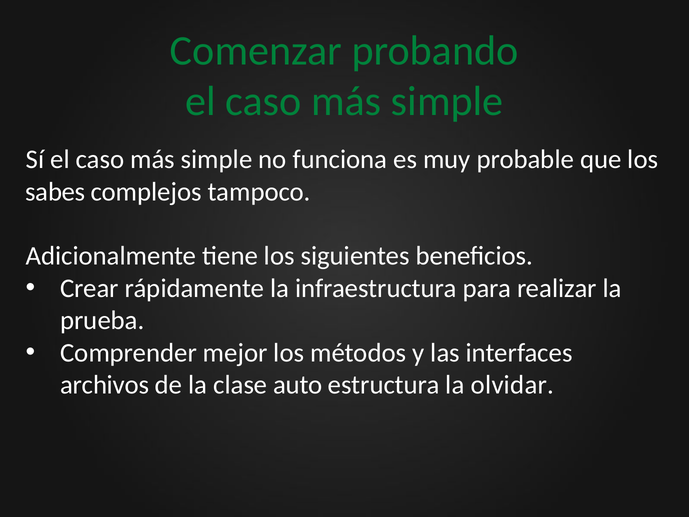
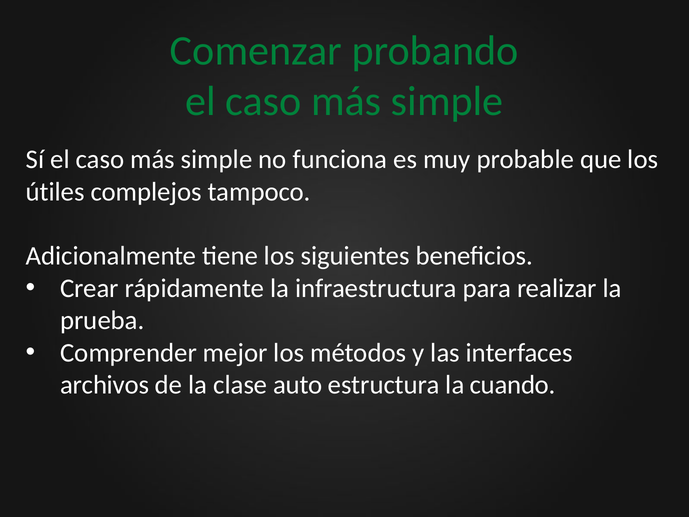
sabes: sabes -> útiles (55, 192)
olvidar: olvidar -> cuando (513, 385)
